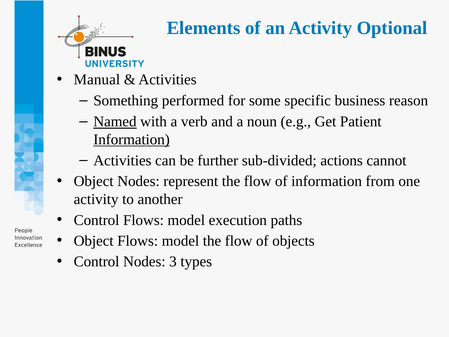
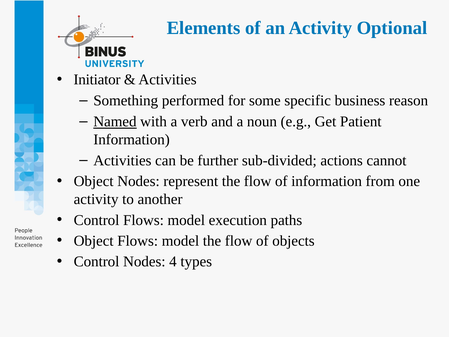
Manual: Manual -> Initiator (97, 80)
Information underline: present -> none (132, 139)
3: 3 -> 4 (173, 261)
